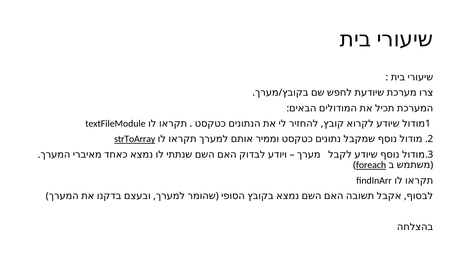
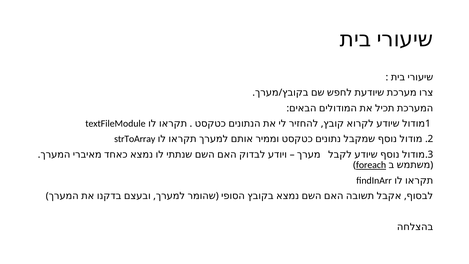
strToArray underline: present -> none (135, 139)
